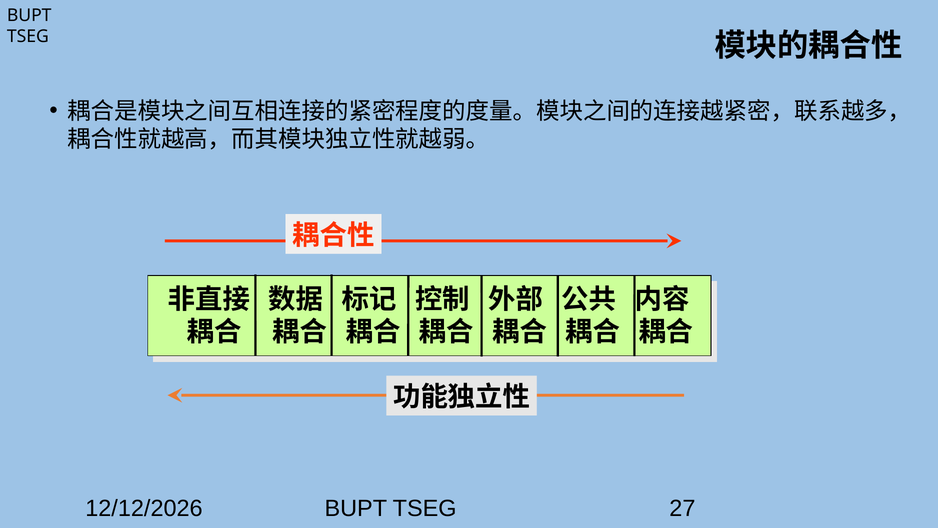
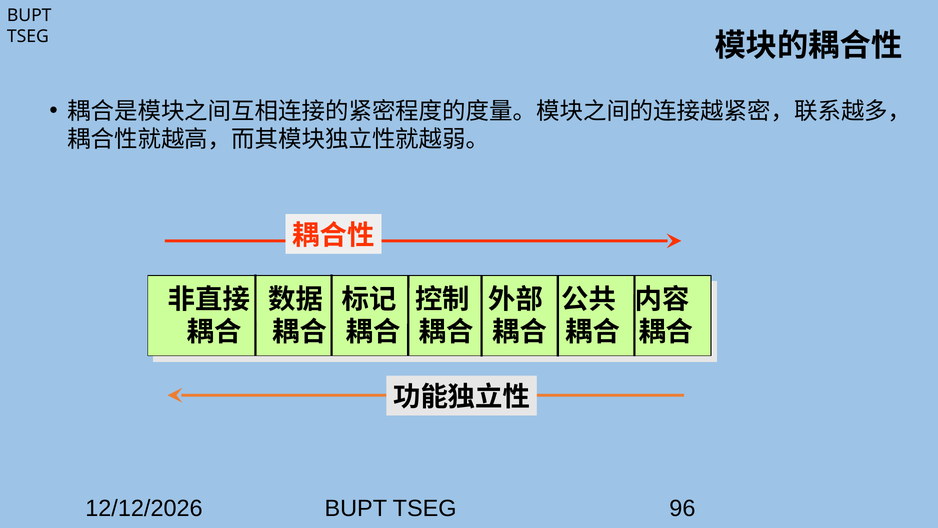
27: 27 -> 96 (682, 508)
